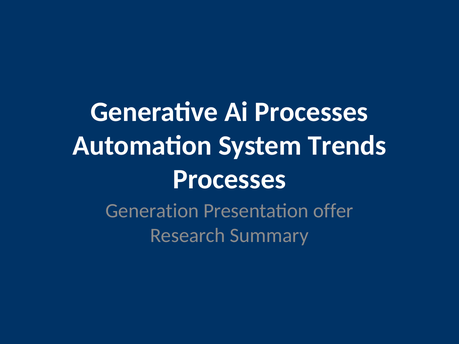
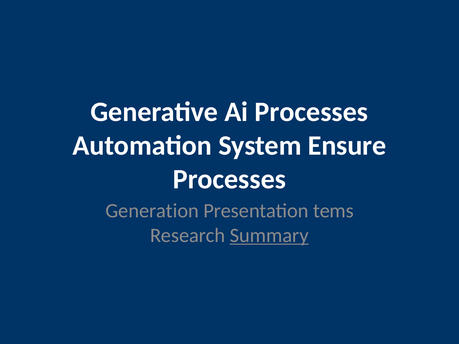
Trends: Trends -> Ensure (347, 146)
offer: offer -> tems (333, 211)
Summary underline: none -> present (269, 236)
